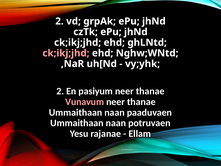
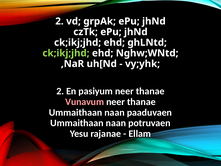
ck;ikj;jhd colour: pink -> light green (66, 53)
